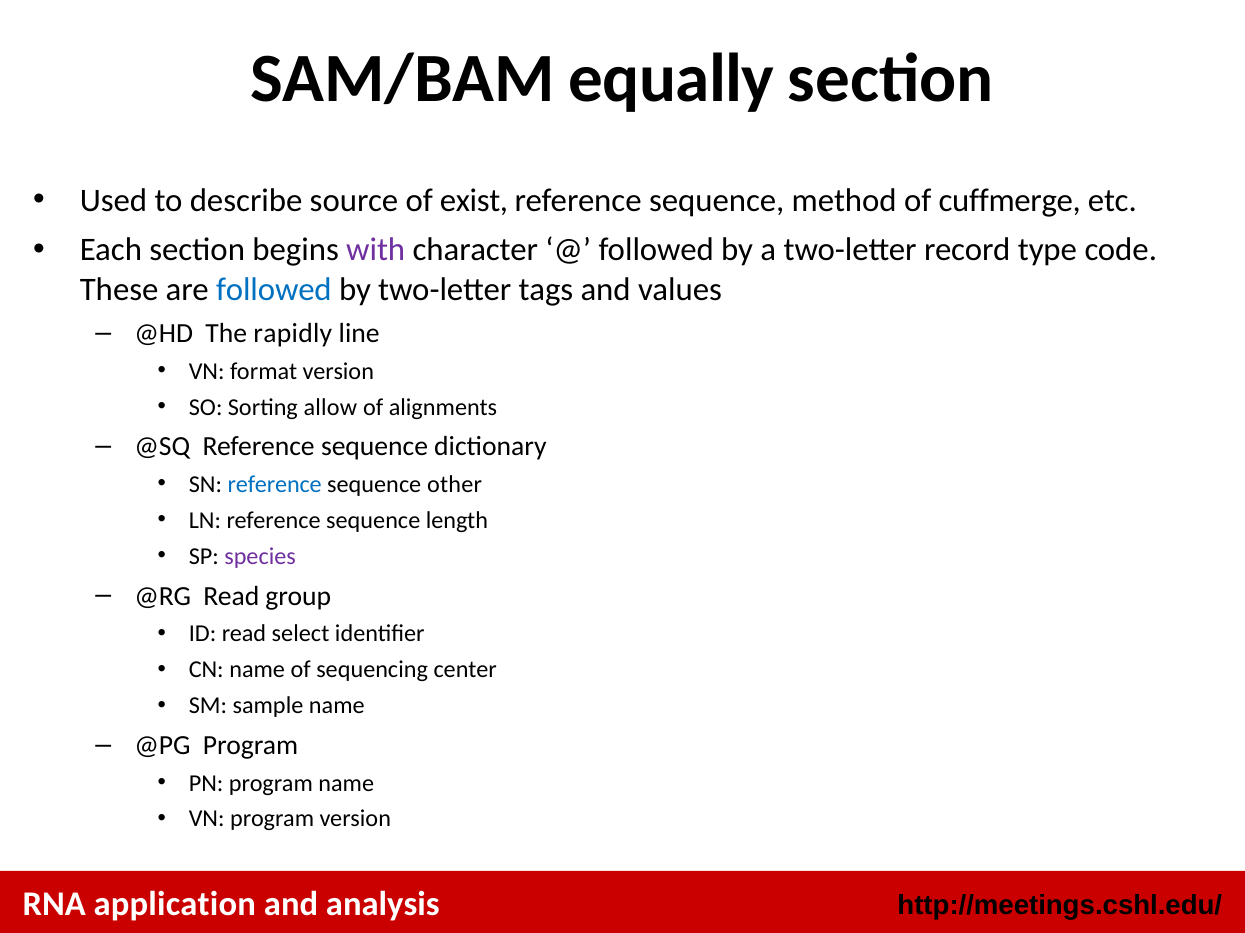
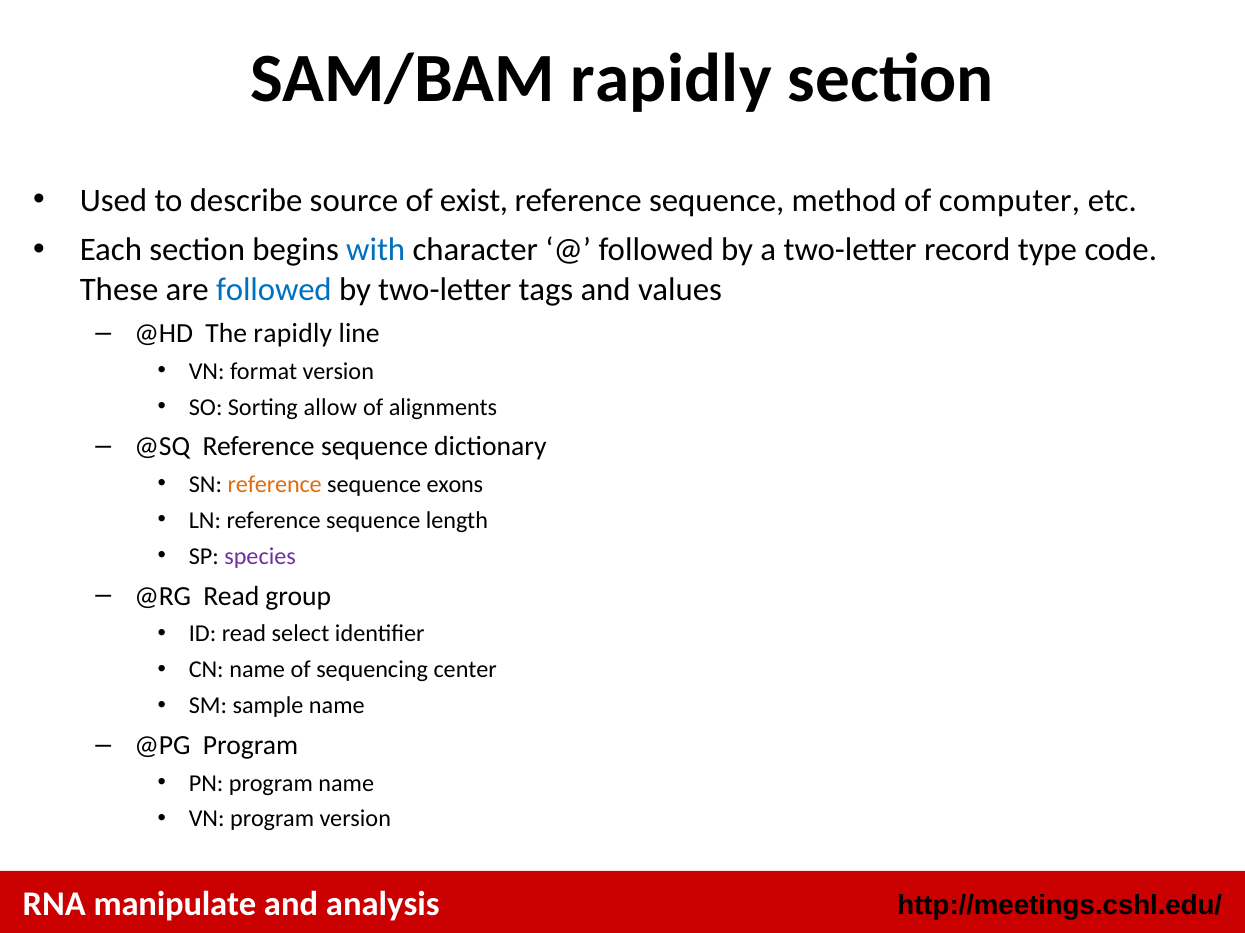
SAM/BAM equally: equally -> rapidly (671, 79)
cuffmerge: cuffmerge -> computer (1009, 201)
with colour: purple -> blue (376, 250)
reference colour: blue -> orange (275, 485)
other: other -> exons (455, 485)
application: application -> manipulate (175, 905)
